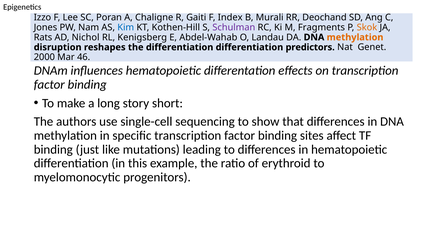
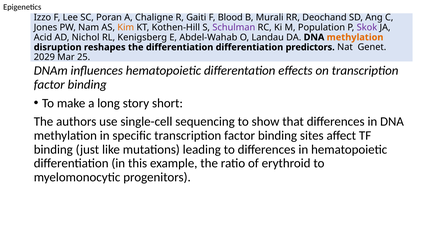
Index: Index -> Blood (230, 17)
Kim colour: blue -> orange (126, 27)
Fragments: Fragments -> Population (321, 27)
Skok colour: orange -> purple (367, 27)
Rats: Rats -> Acid (43, 37)
2000: 2000 -> 2029 (44, 57)
46: 46 -> 25 (84, 57)
